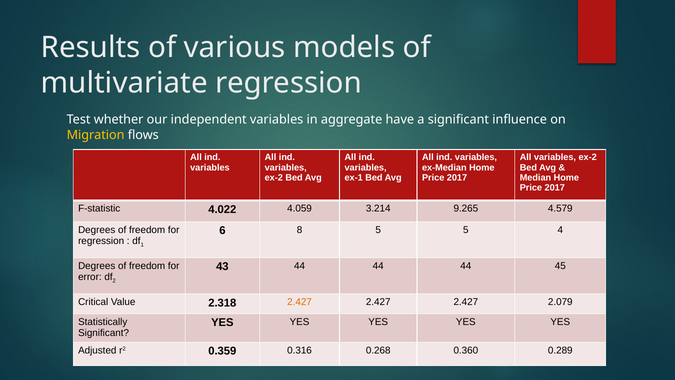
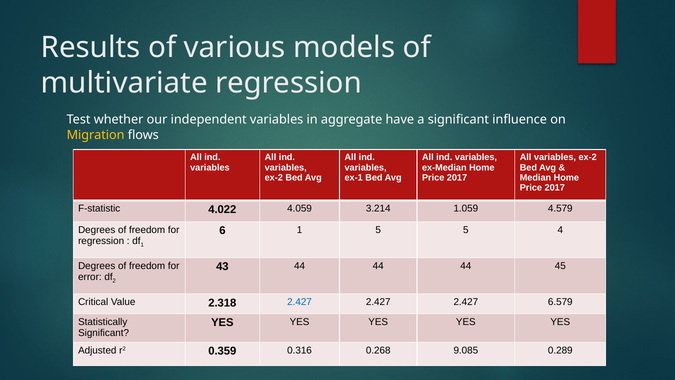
9.265: 9.265 -> 1.059 (466, 209)
6 8: 8 -> 1 (300, 230)
2.427 colour: orange -> blue (300, 302)
2.079: 2.079 -> 6.579 (560, 302)
0.360: 0.360 -> 9.085 (466, 350)
